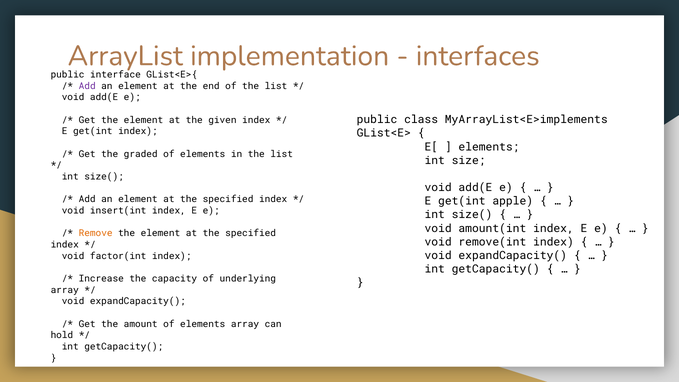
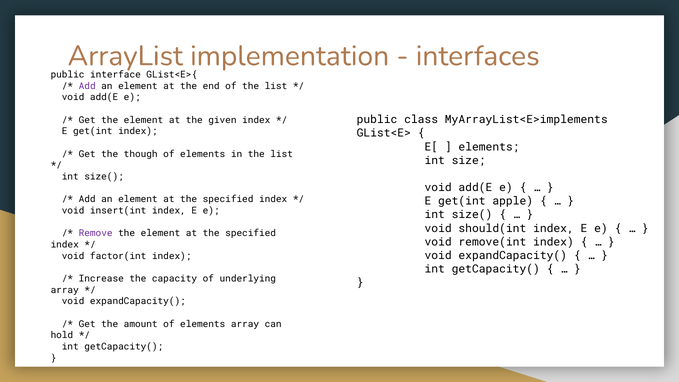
graded: graded -> though (141, 154)
amount(int: amount(int -> should(int (492, 228)
Remove colour: orange -> purple (96, 233)
